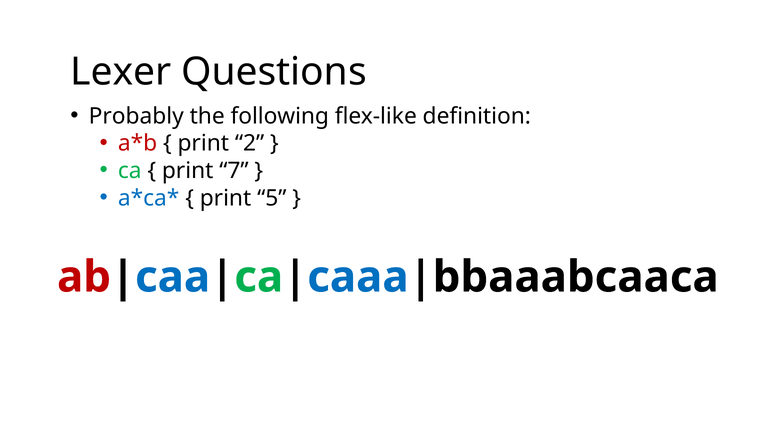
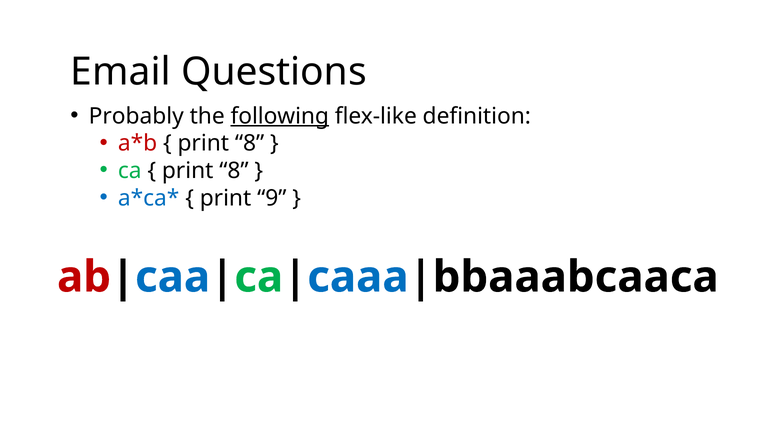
Lexer: Lexer -> Email (121, 72)
following underline: none -> present (280, 116)
2: 2 -> 8 (250, 143)
7: 7 -> 8 (234, 171)
5: 5 -> 9 (272, 198)
